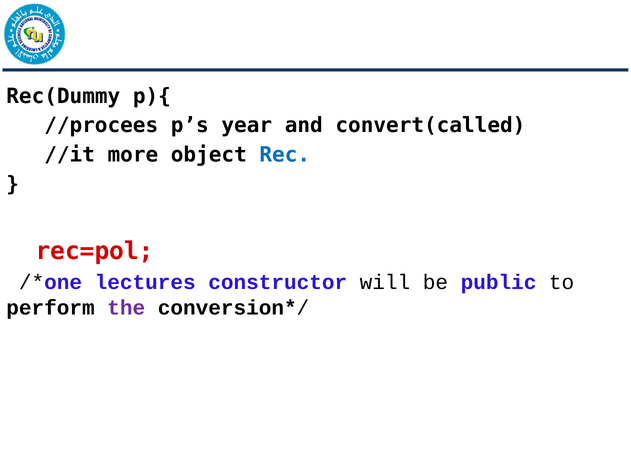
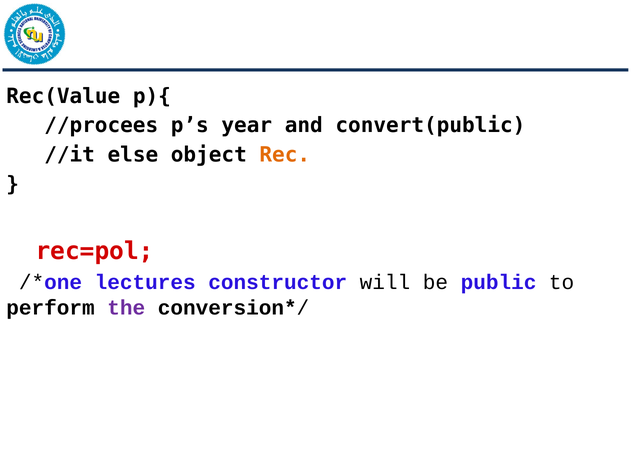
Rec(Dummy: Rec(Dummy -> Rec(Value (63, 96)
convert(called: convert(called -> convert(public (430, 126)
more: more -> else (133, 155)
Rec colour: blue -> orange (285, 155)
